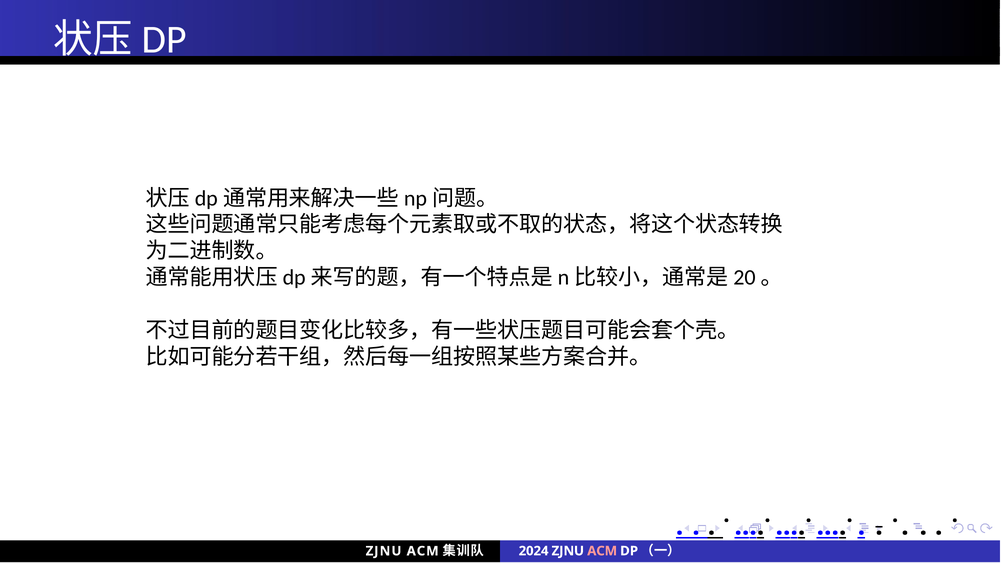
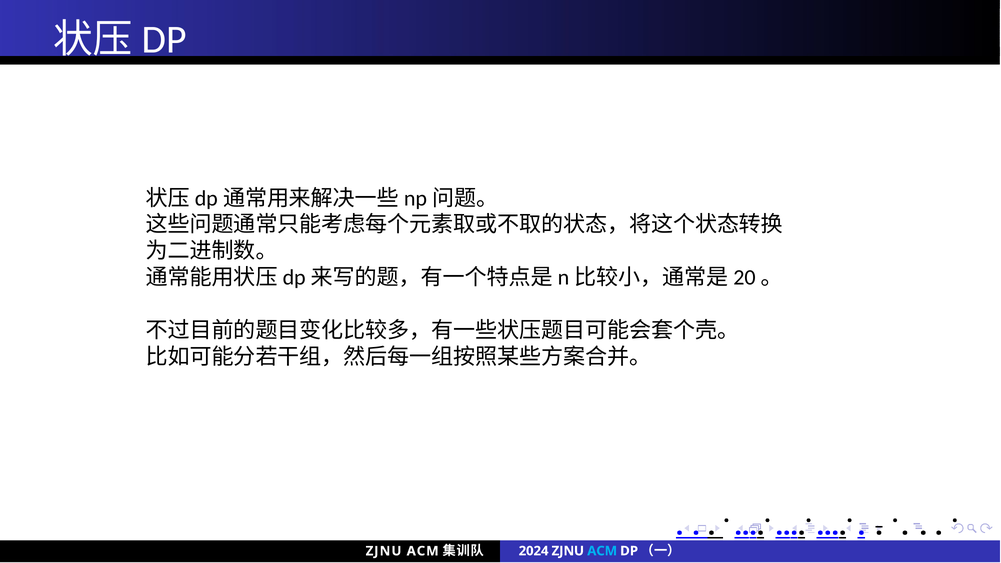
ACM colour: pink -> light blue (602, 551)
